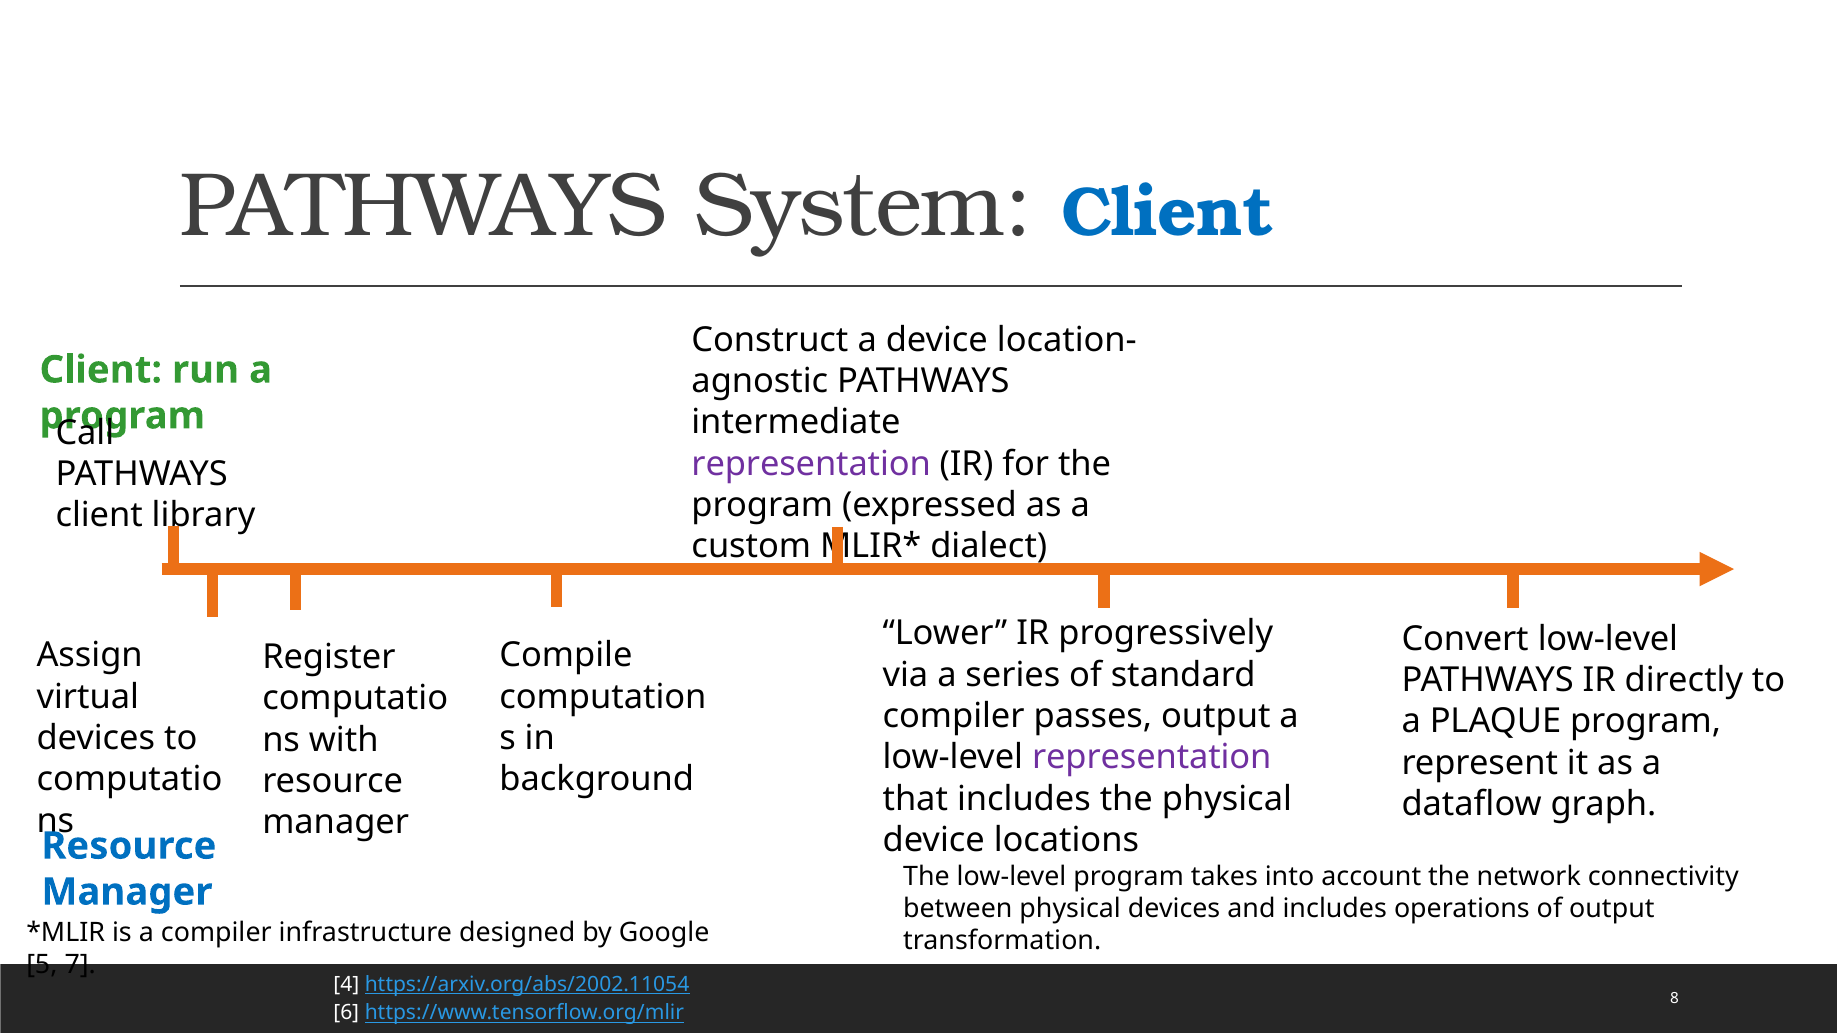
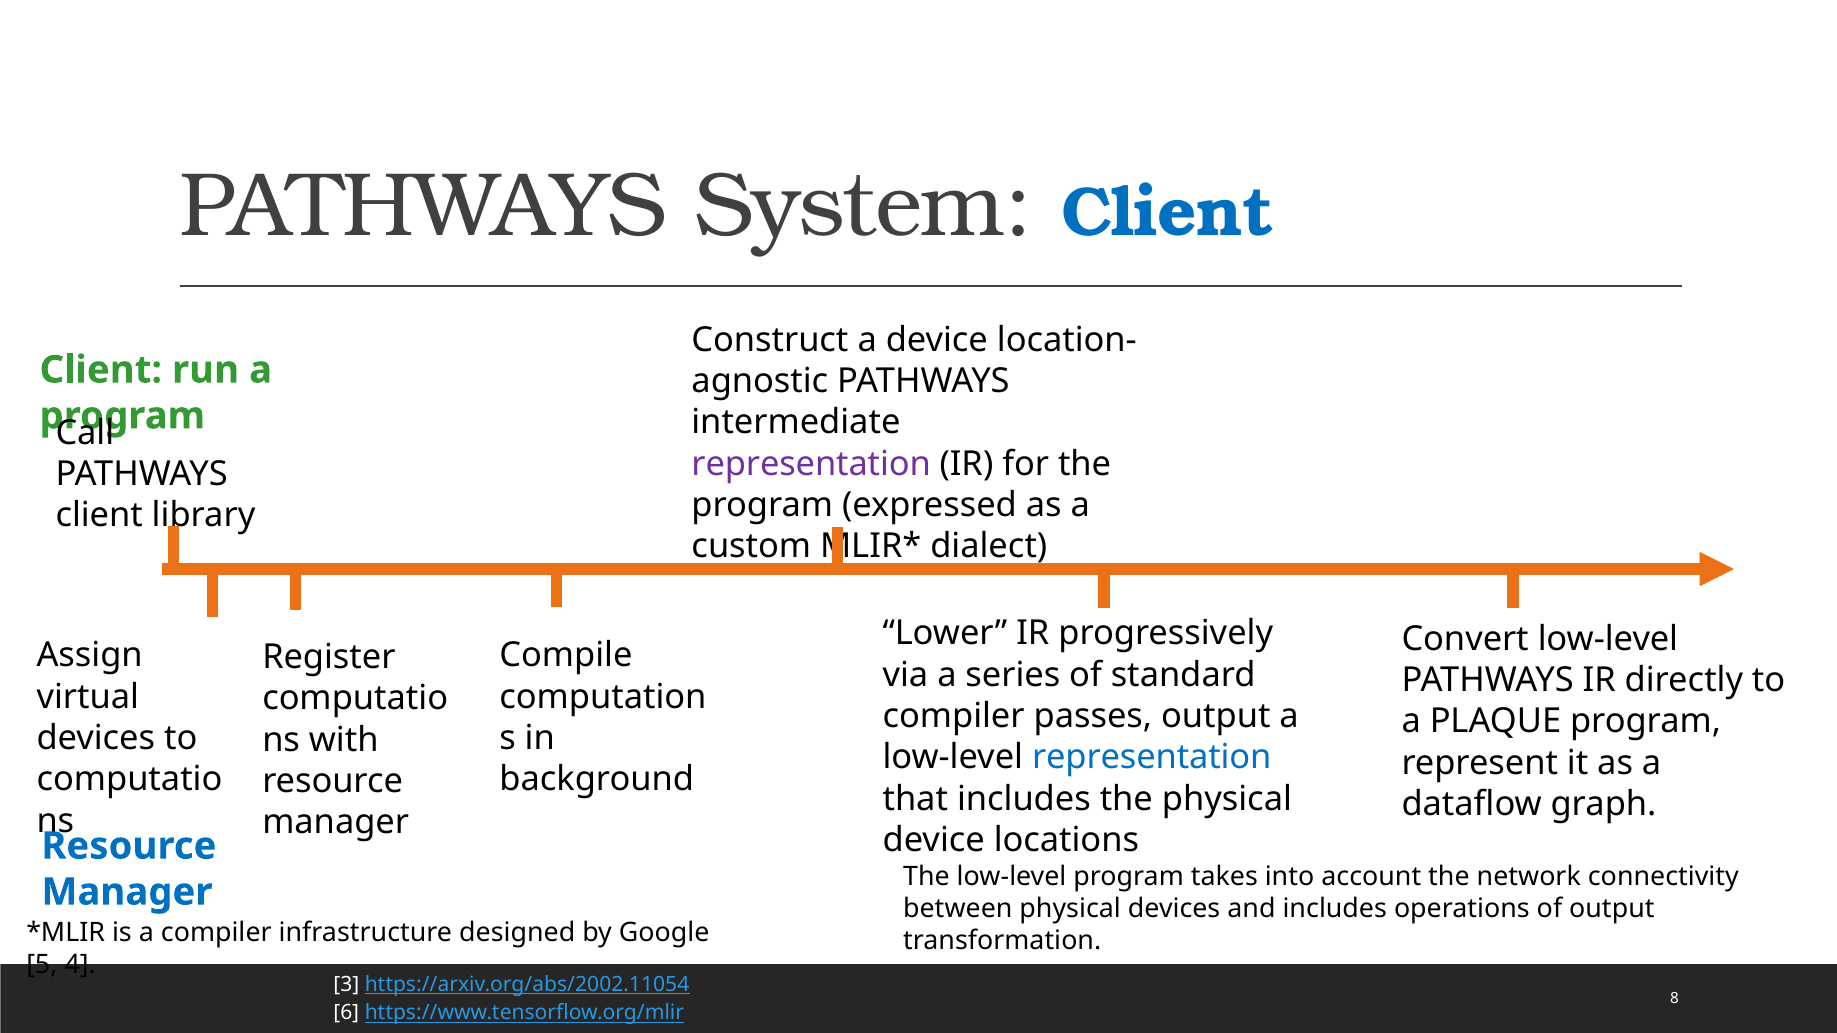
representation colour: purple -> blue (1152, 758)
7: 7 -> 4 (80, 965)
4: 4 -> 3 (346, 985)
